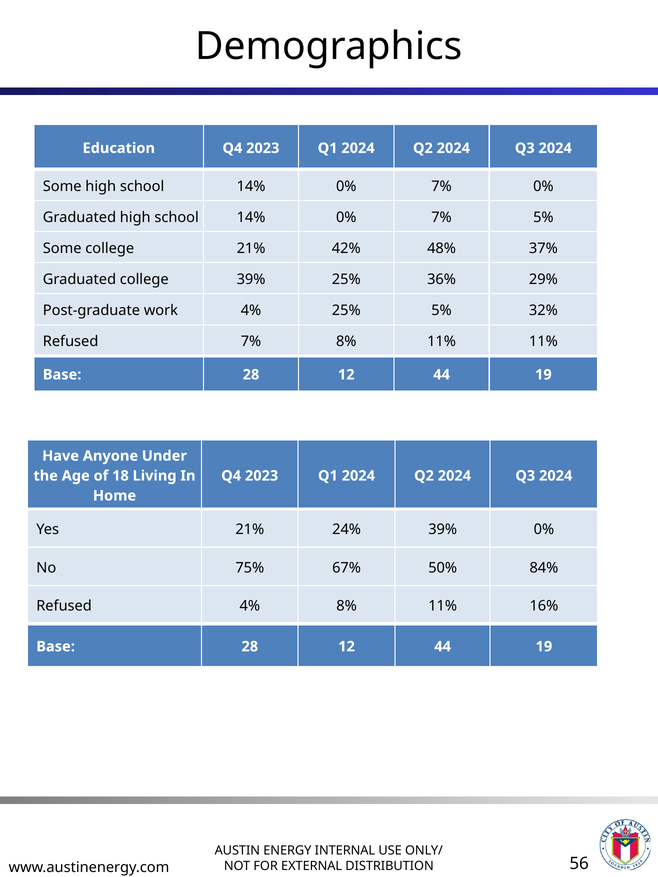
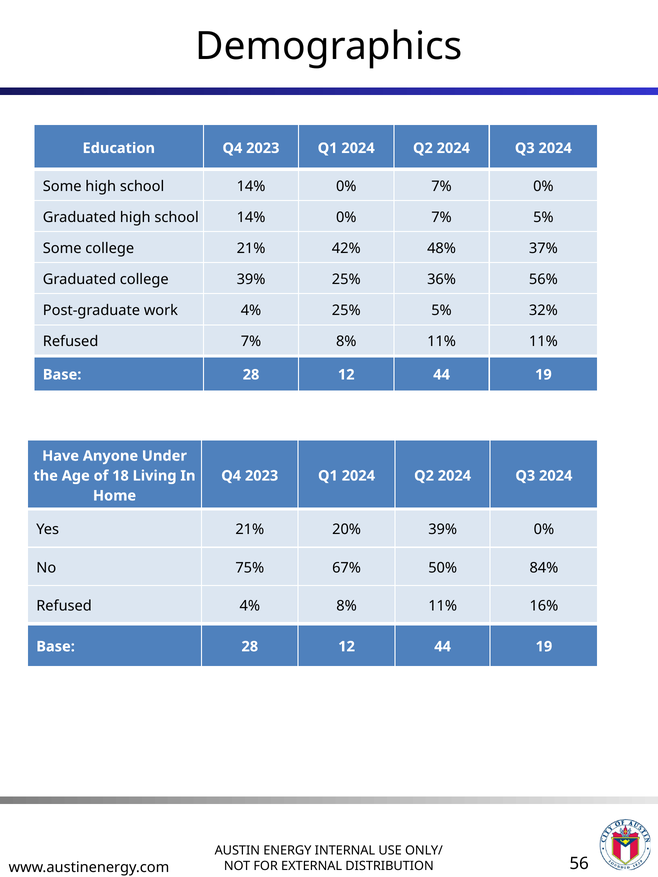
29%: 29% -> 56% (543, 280)
24%: 24% -> 20% (347, 530)
